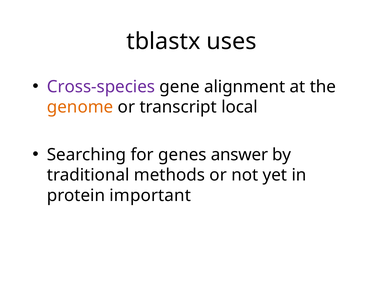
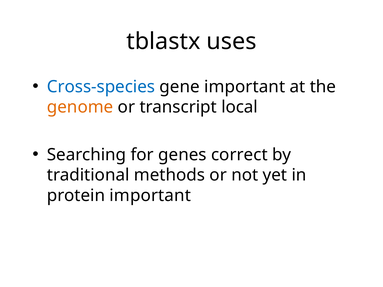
Cross-species colour: purple -> blue (101, 87)
gene alignment: alignment -> important (245, 87)
answer: answer -> correct (239, 155)
